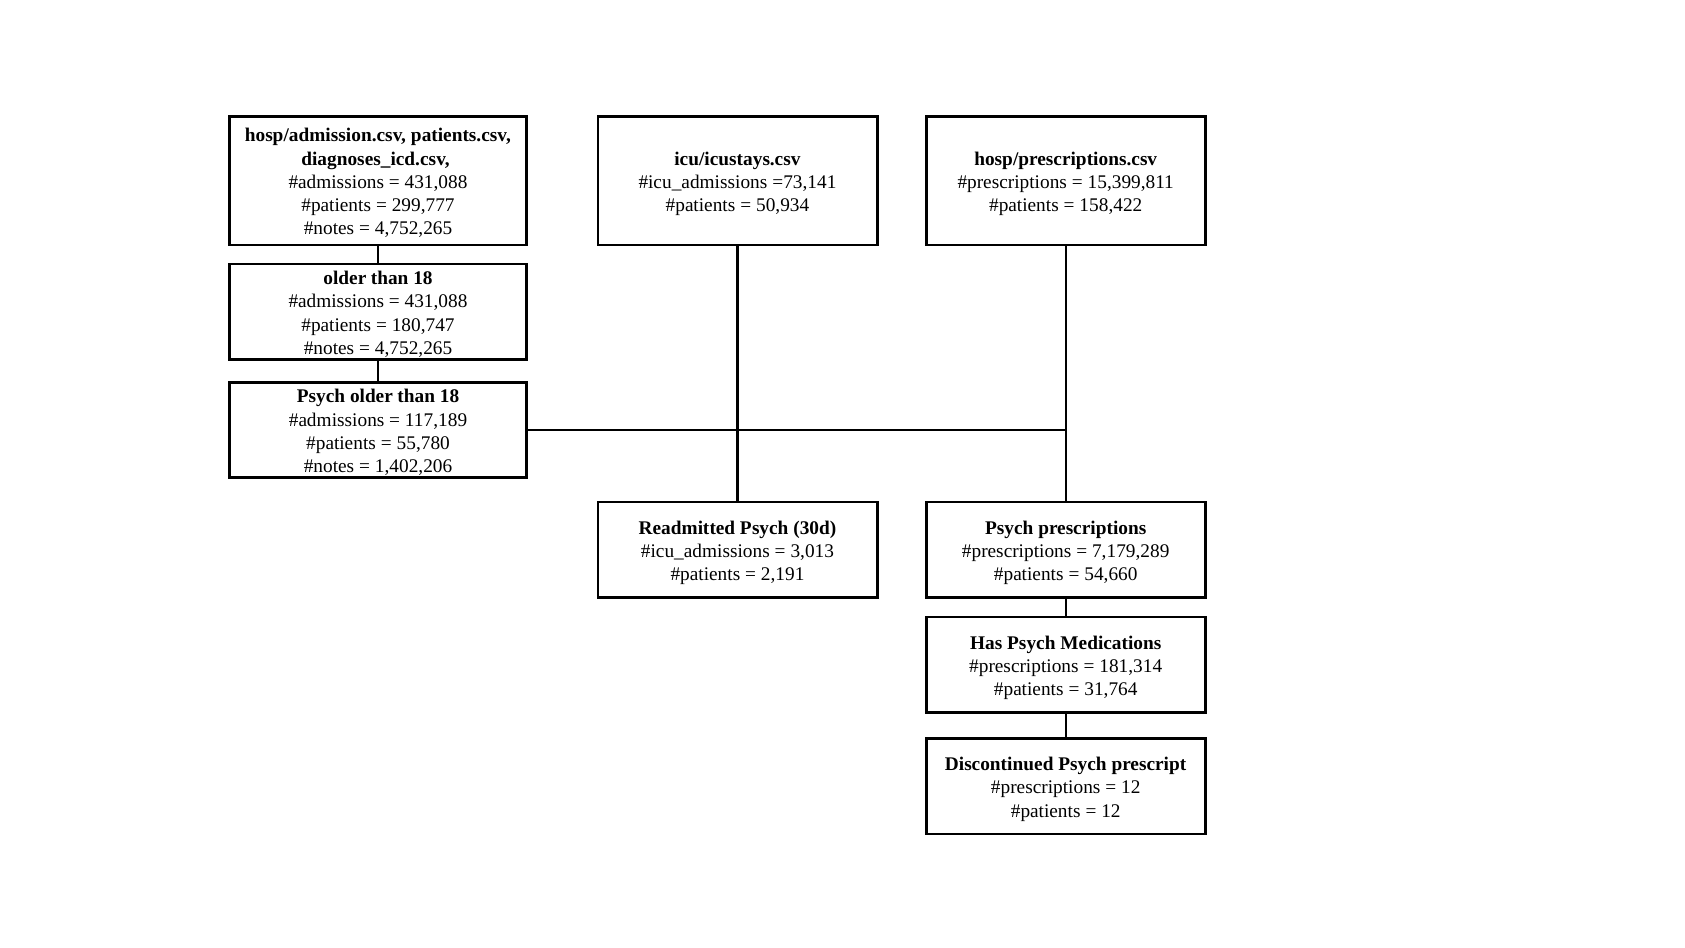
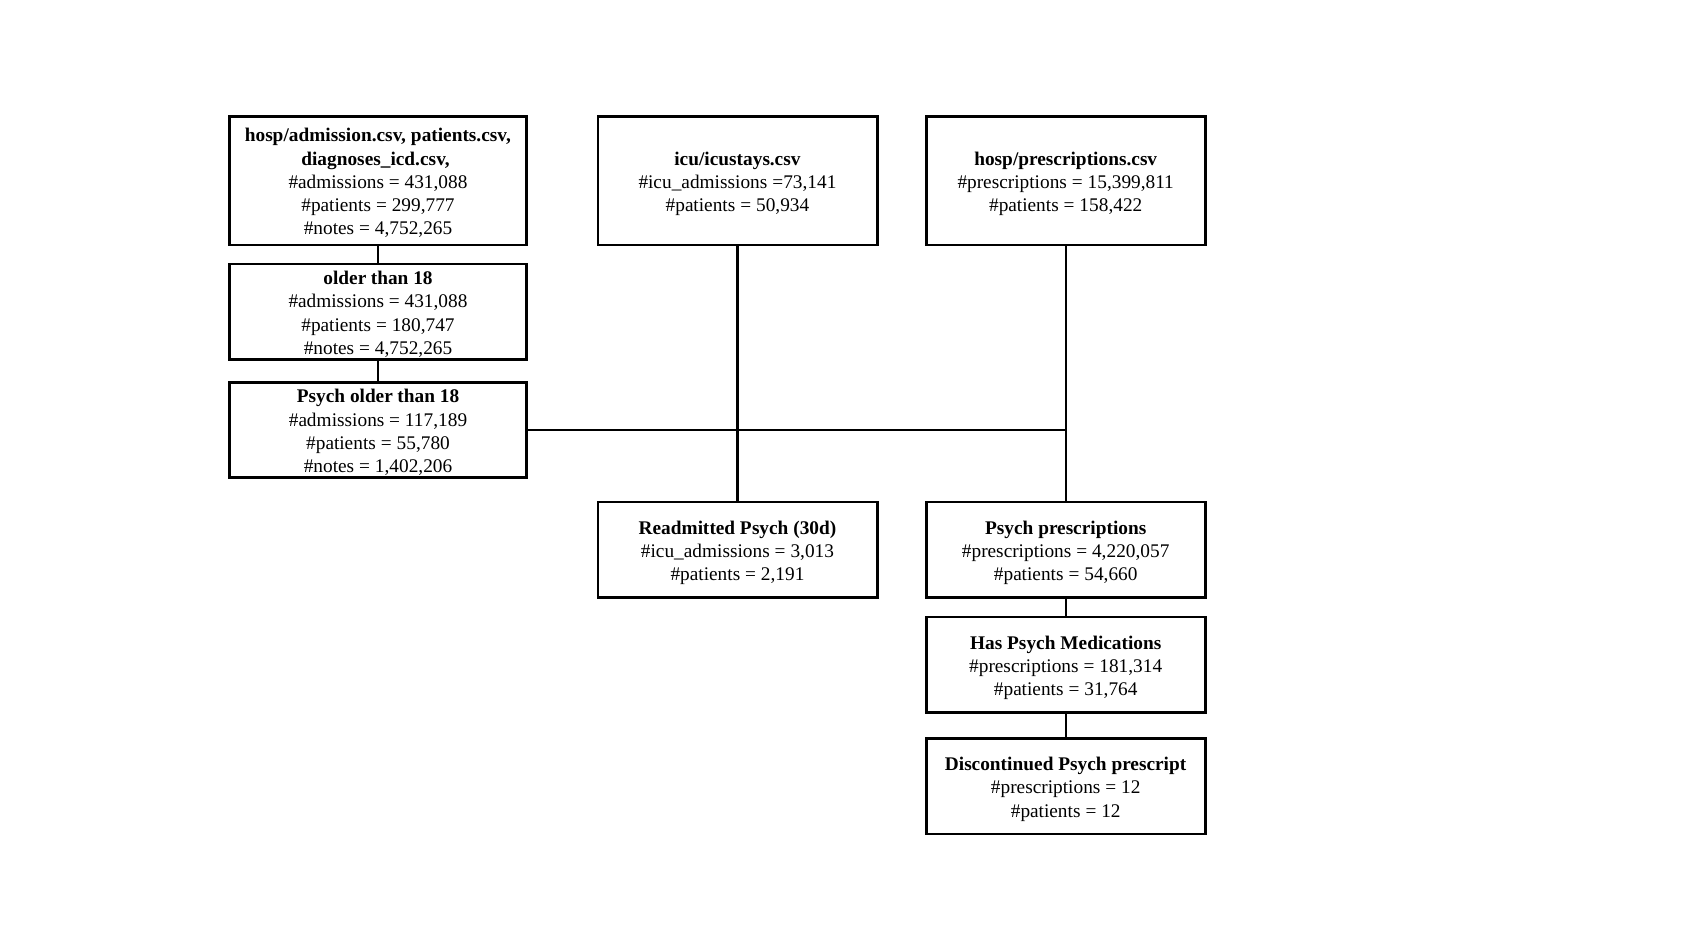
7,179,289: 7,179,289 -> 4,220,057 (1131, 551)
